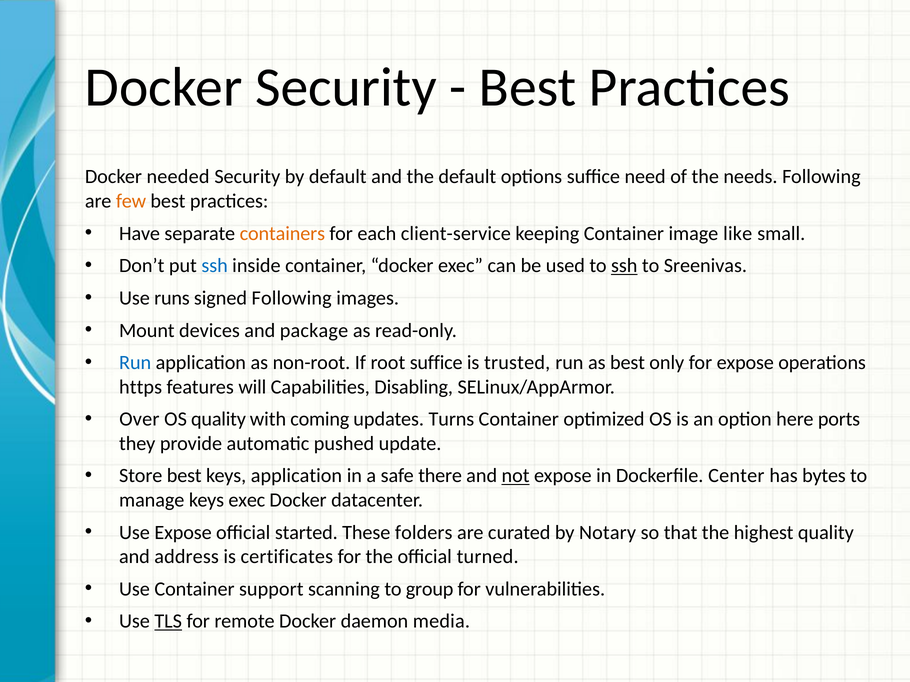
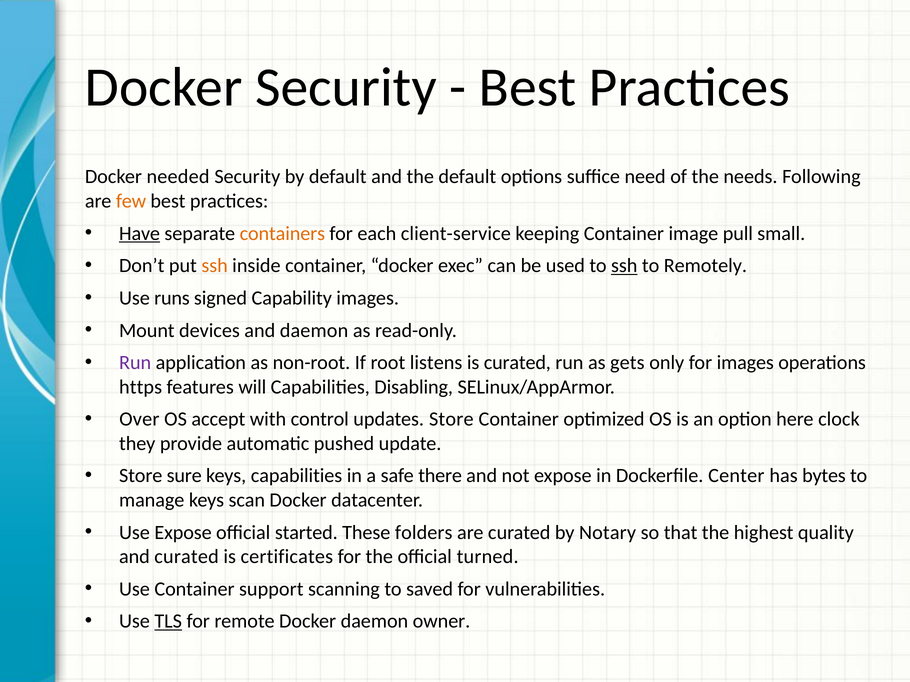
Have underline: none -> present (140, 234)
like: like -> pull (738, 234)
ssh colour: blue -> orange (215, 266)
Sreenivas: Sreenivas -> Remotely (705, 266)
signed Following: Following -> Capability (292, 298)
and package: package -> daemon (314, 331)
Run colour: blue -> purple (135, 363)
root suffice: suffice -> listens (436, 363)
is trusted: trusted -> curated (517, 363)
as best: best -> gets (627, 363)
for expose: expose -> images (745, 363)
OS quality: quality -> accept (218, 420)
coming: coming -> control (320, 420)
updates Turns: Turns -> Store (451, 420)
ports: ports -> clock (839, 420)
Store best: best -> sure (184, 476)
keys application: application -> capabilities (297, 476)
not underline: present -> none (516, 476)
keys exec: exec -> scan (247, 500)
and address: address -> curated (187, 557)
group: group -> saved (430, 589)
media: media -> owner (442, 622)
